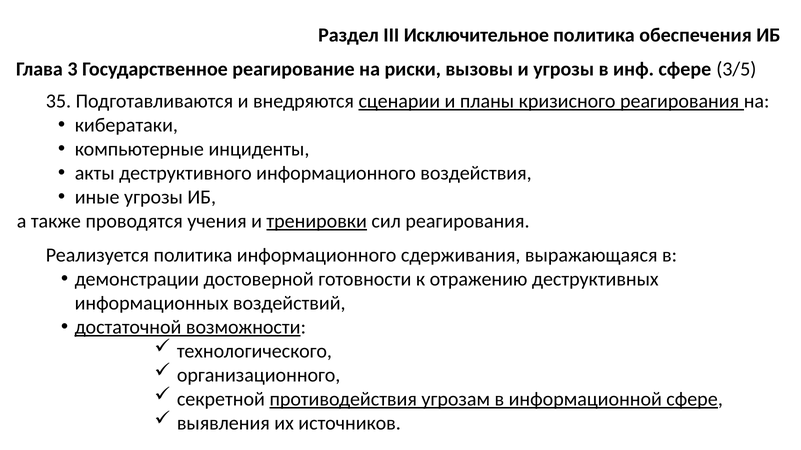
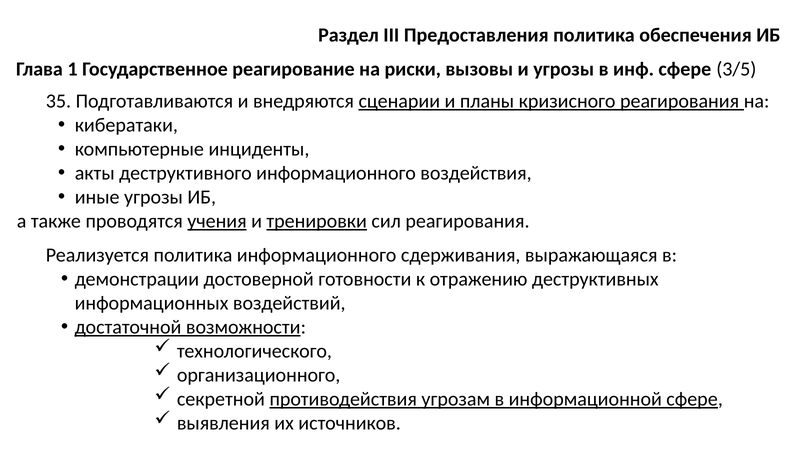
Исключительное: Исключительное -> Предоставления (476, 35)
3: 3 -> 1 (72, 69)
учения underline: none -> present (217, 221)
